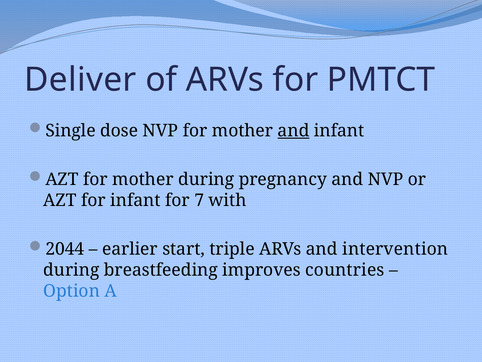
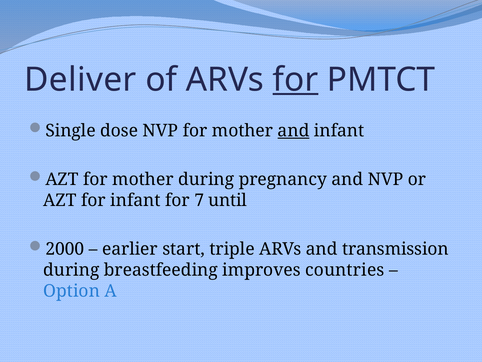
for underline: none -> present (295, 80)
with: with -> until (228, 200)
2044: 2044 -> 2000 (65, 249)
intervention: intervention -> transmission (395, 249)
